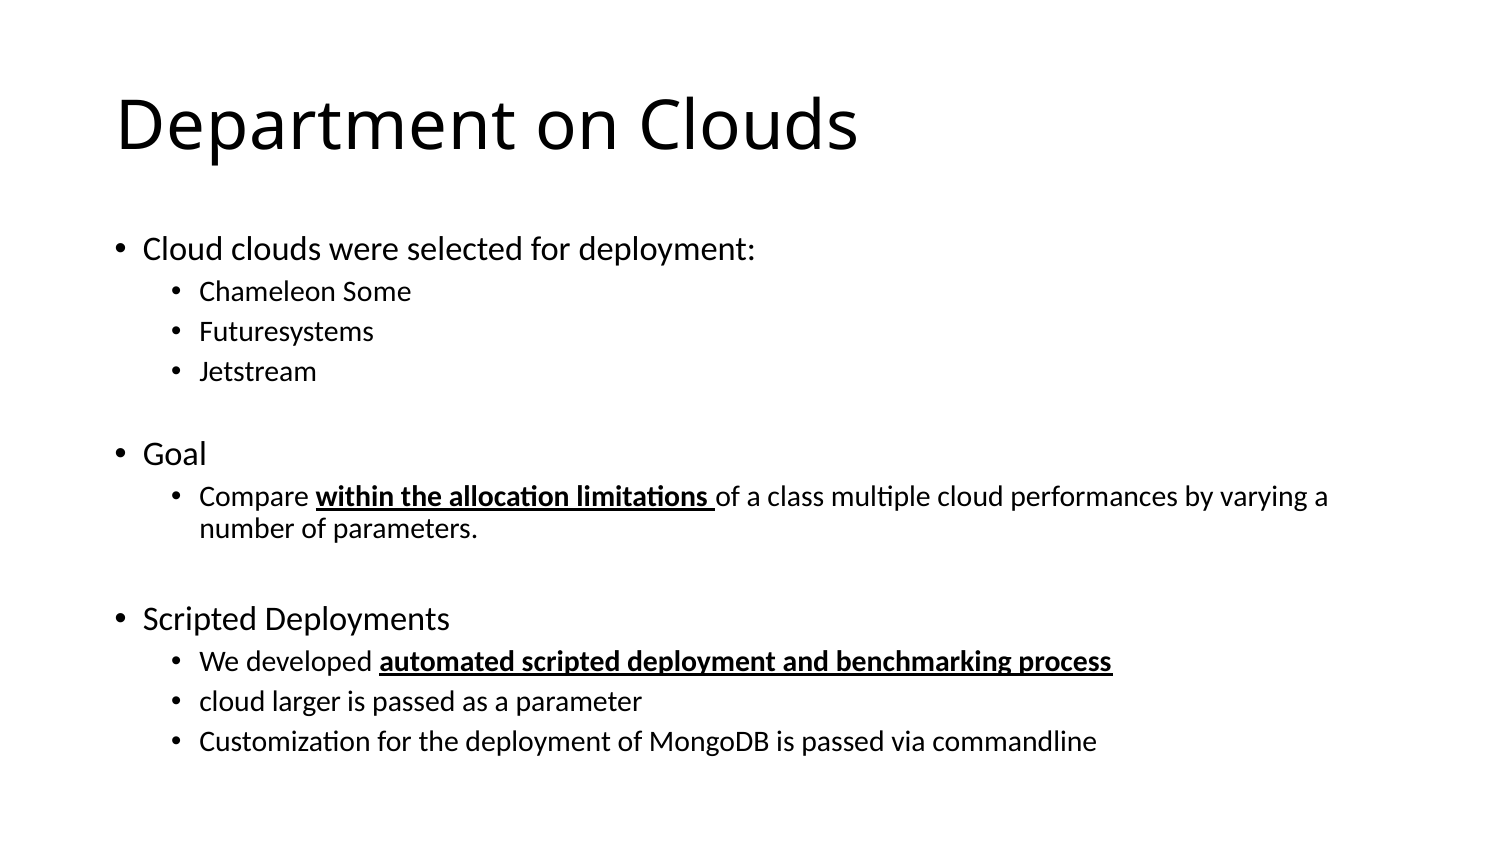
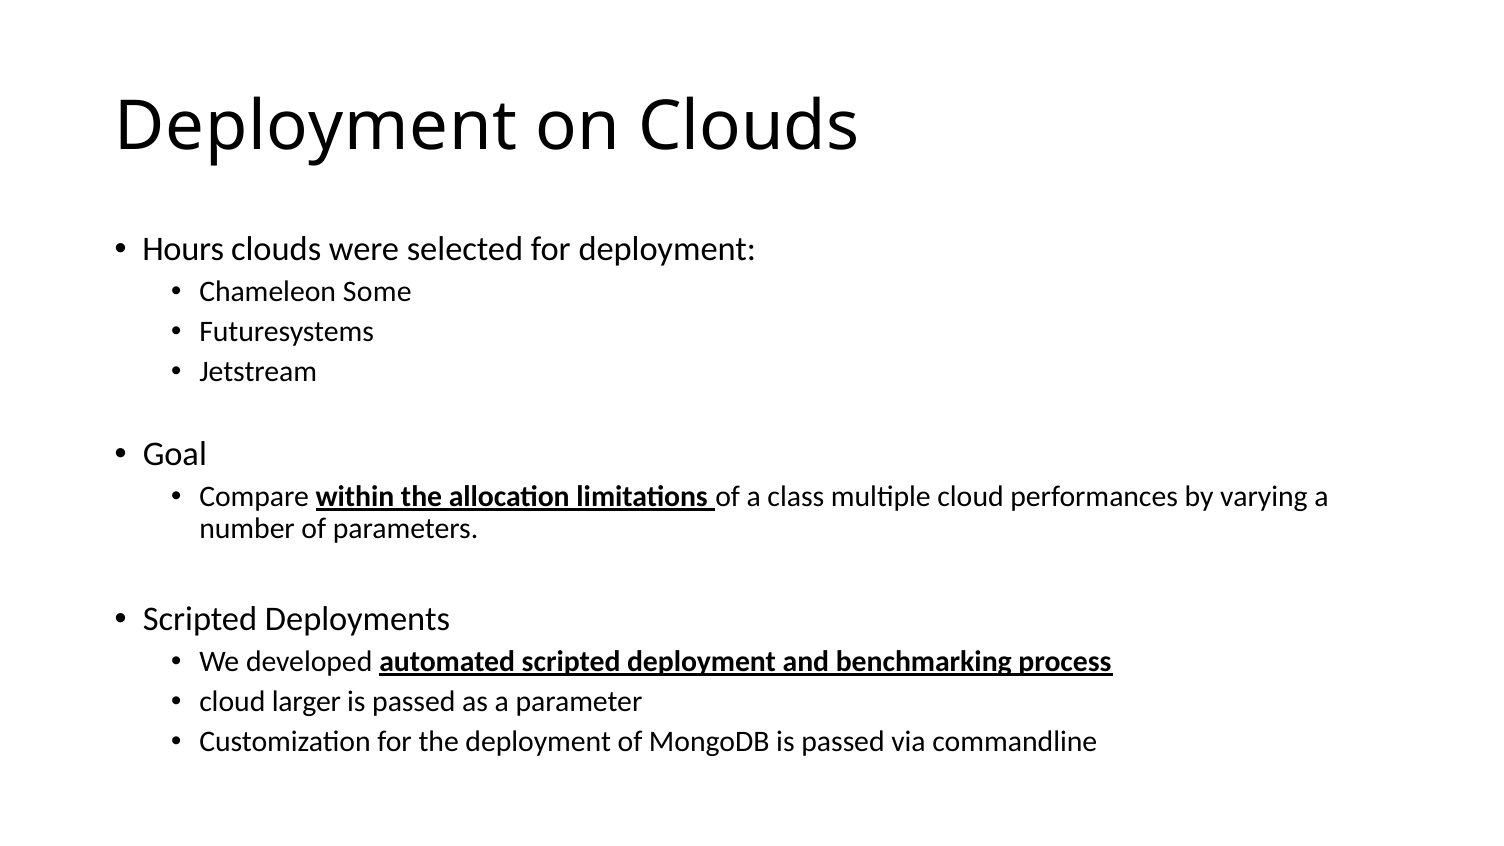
Department: Department -> Deployment (316, 126)
Cloud: Cloud -> Hours (183, 249)
